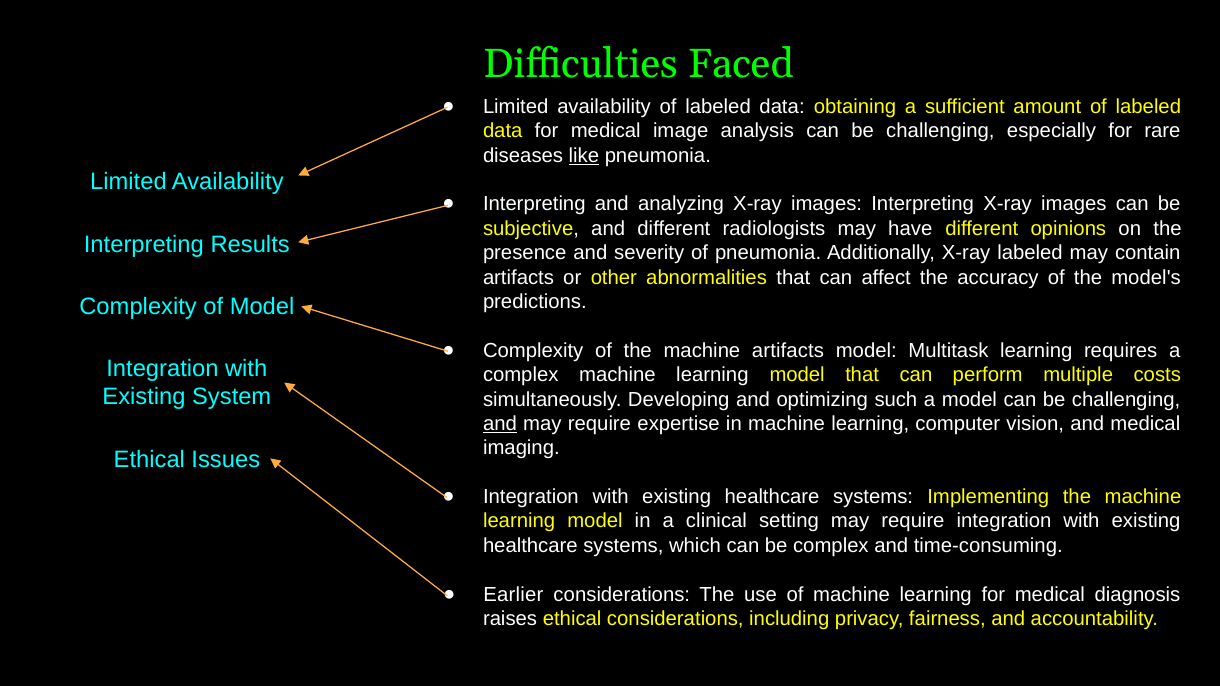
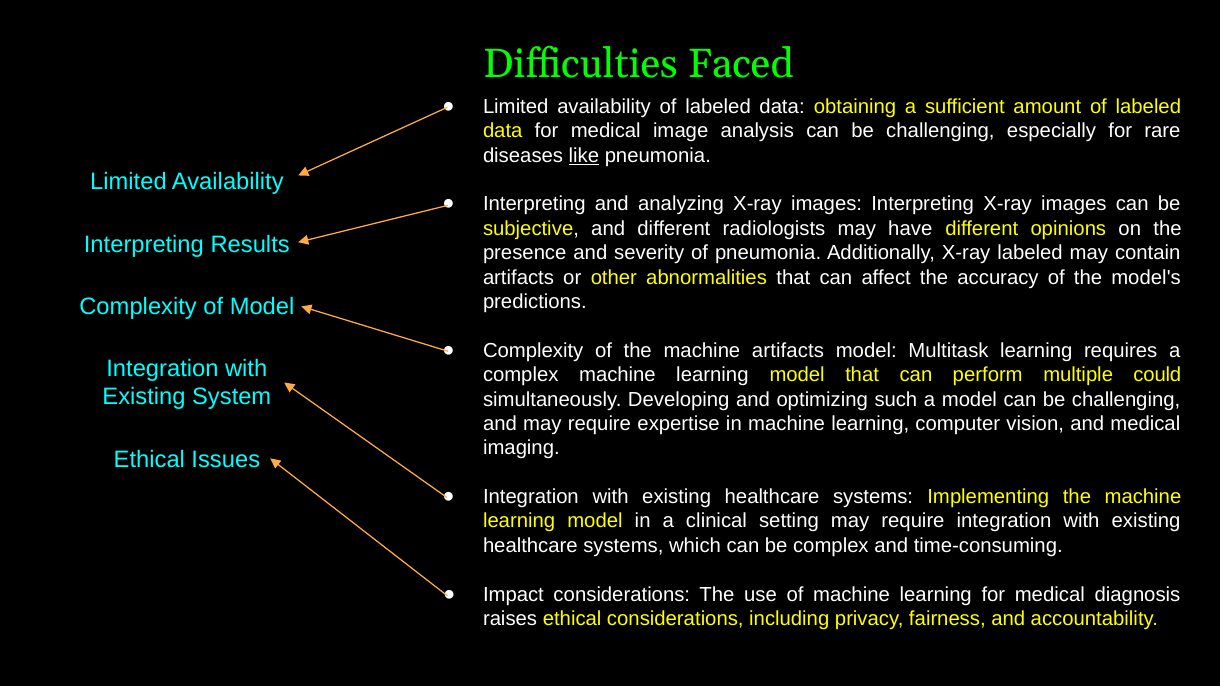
costs: costs -> could (1157, 375)
and underline: present -> none (500, 424)
Earlier: Earlier -> Impact (513, 595)
